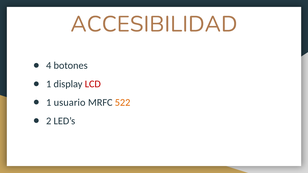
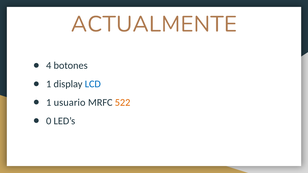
ACCESIBILIDAD: ACCESIBILIDAD -> ACTUALMENTE (154, 24)
LCD colour: red -> blue (93, 84)
2: 2 -> 0 (49, 121)
